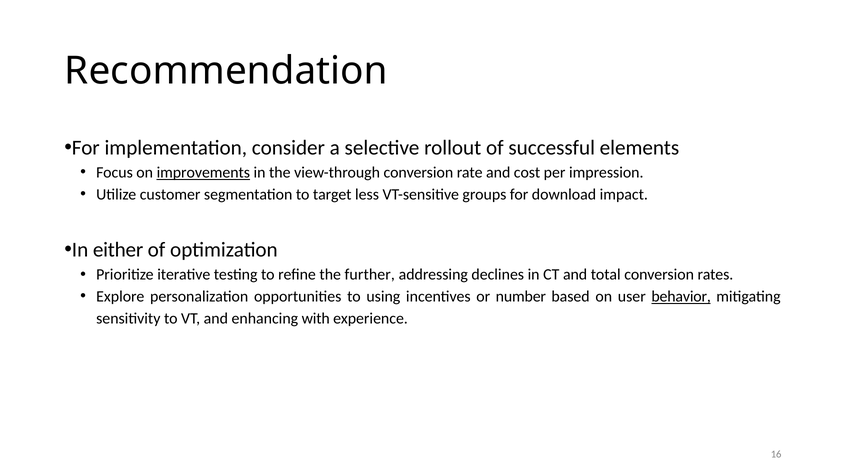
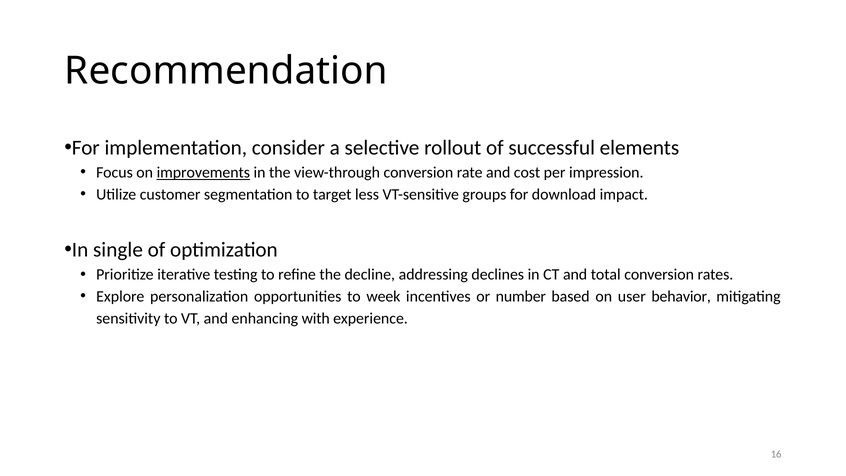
either: either -> single (118, 250)
further: further -> decline (370, 275)
using: using -> week (383, 296)
behavior underline: present -> none (681, 296)
